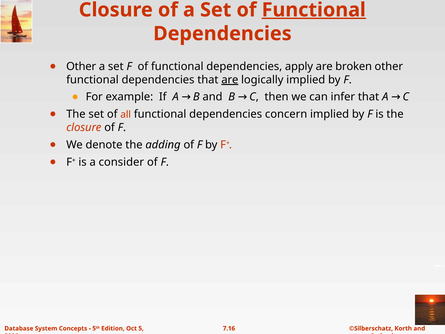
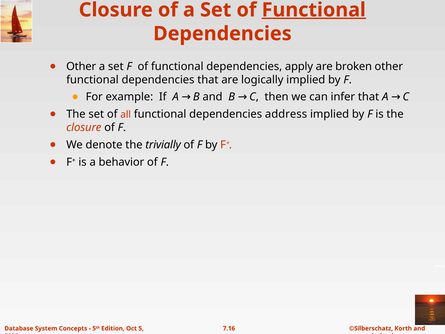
are underline: present -> none (230, 80)
concern: concern -> address (286, 114)
adding: adding -> trivially (163, 145)
consider: consider -> behavior (121, 162)
